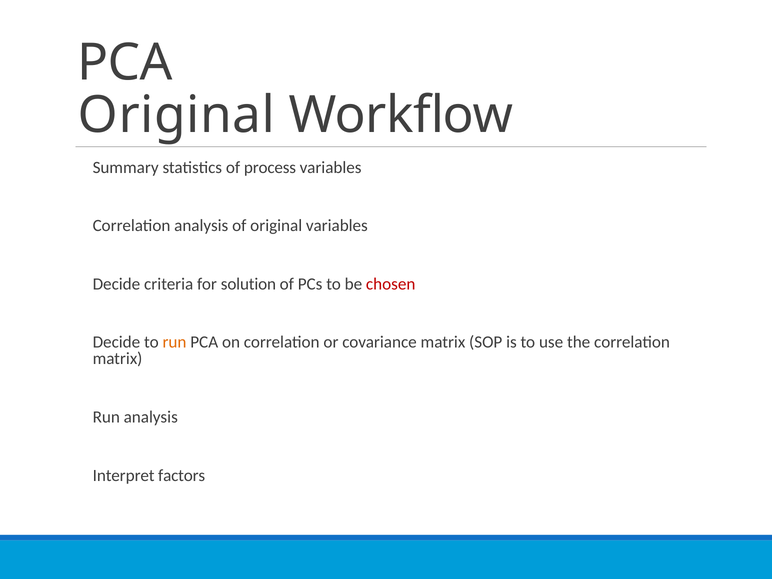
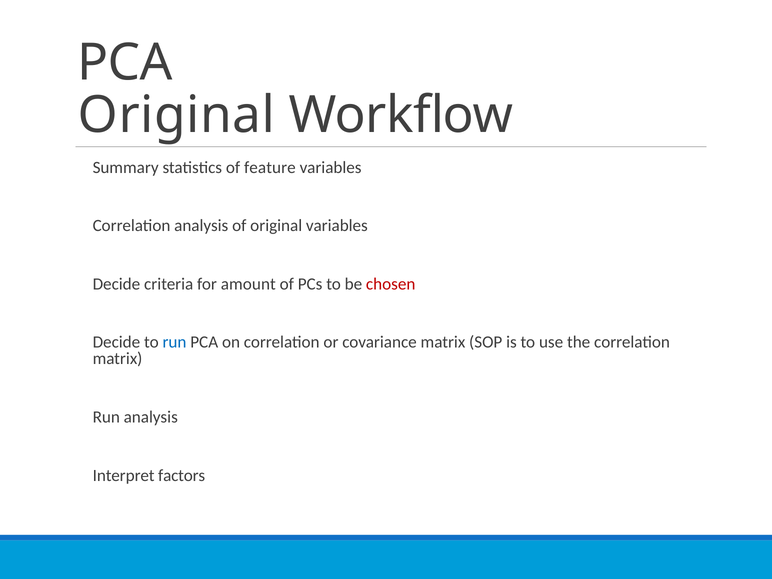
process: process -> feature (270, 167)
solution: solution -> amount (248, 284)
run colour: orange -> blue (175, 342)
